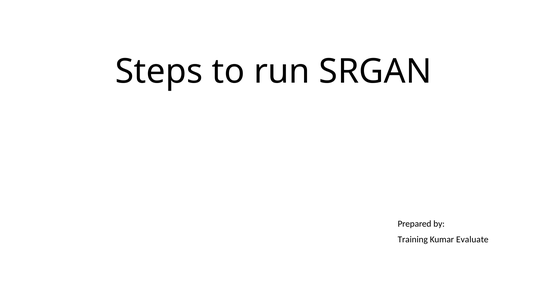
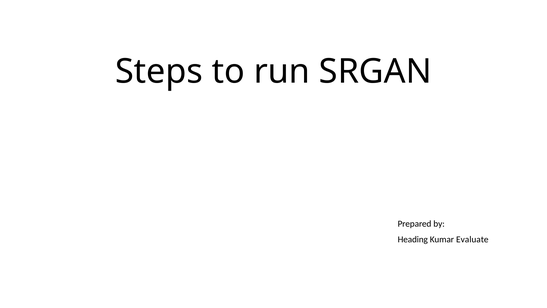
Training: Training -> Heading (413, 239)
